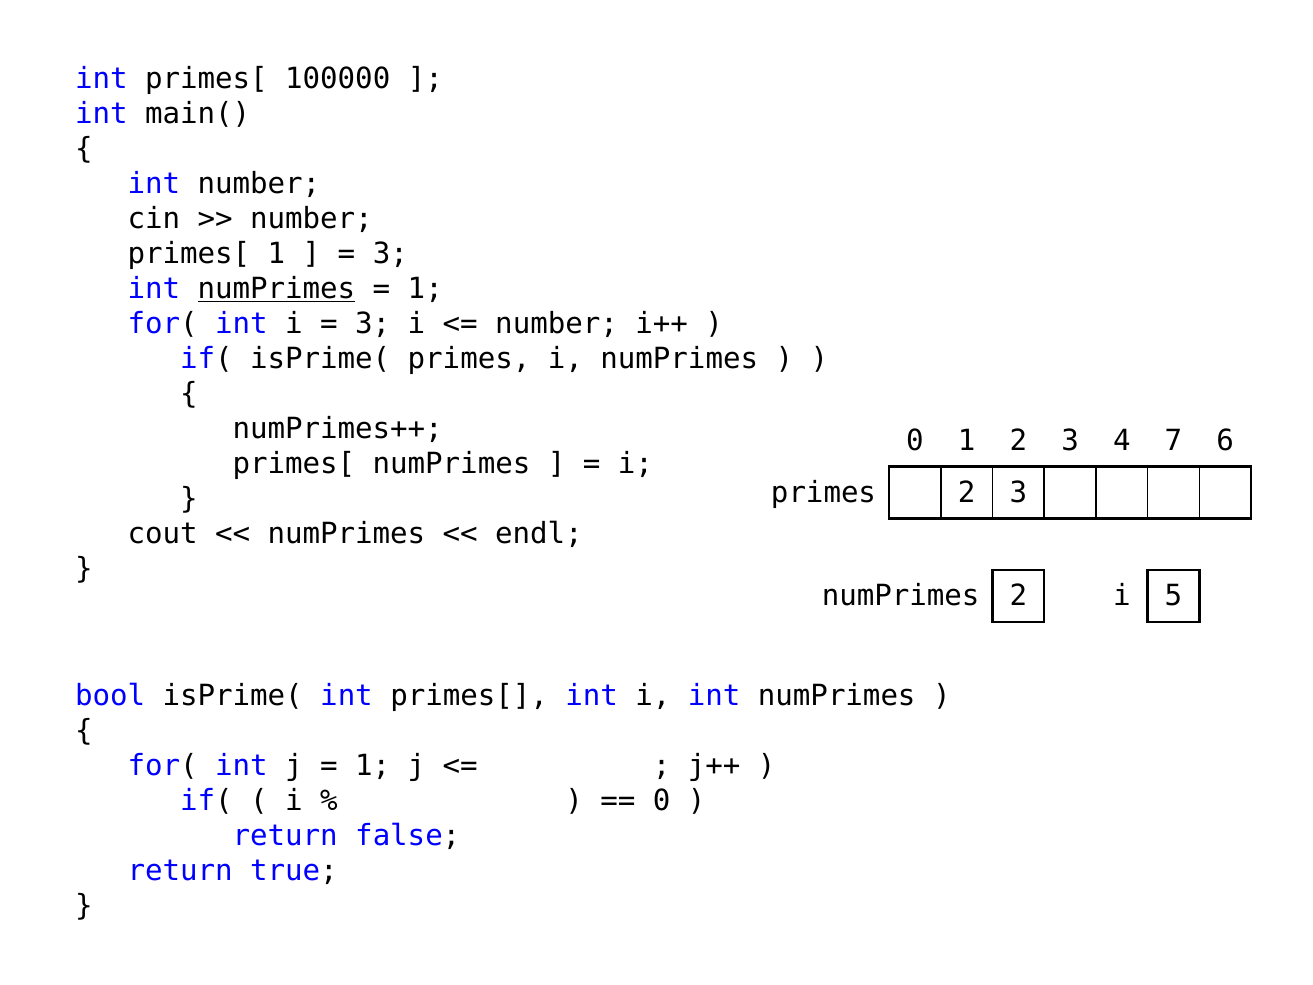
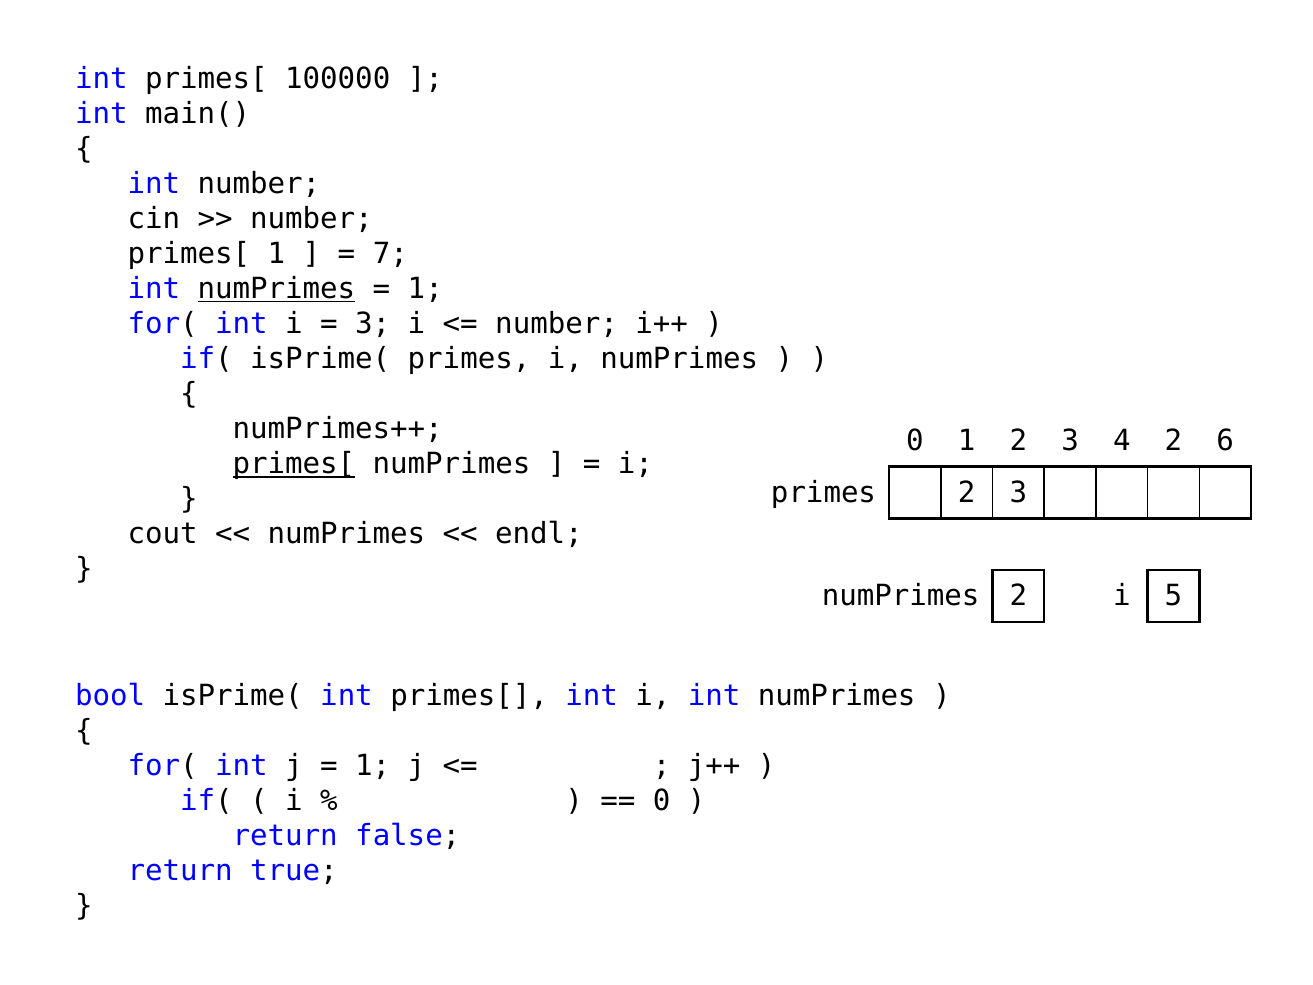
3: 3 -> 7 (390, 254)
4 7: 7 -> 2 (1173, 441)
primes[ underline: none -> present (294, 464)
